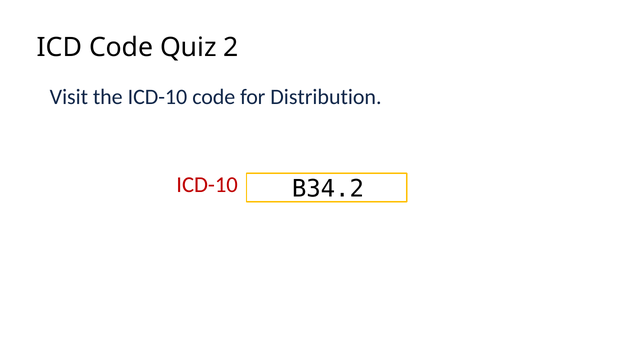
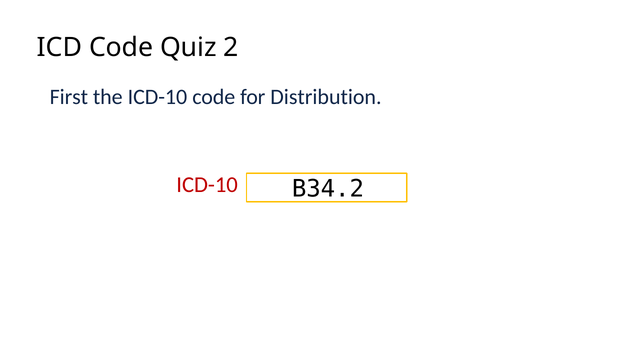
Visit: Visit -> First (69, 97)
